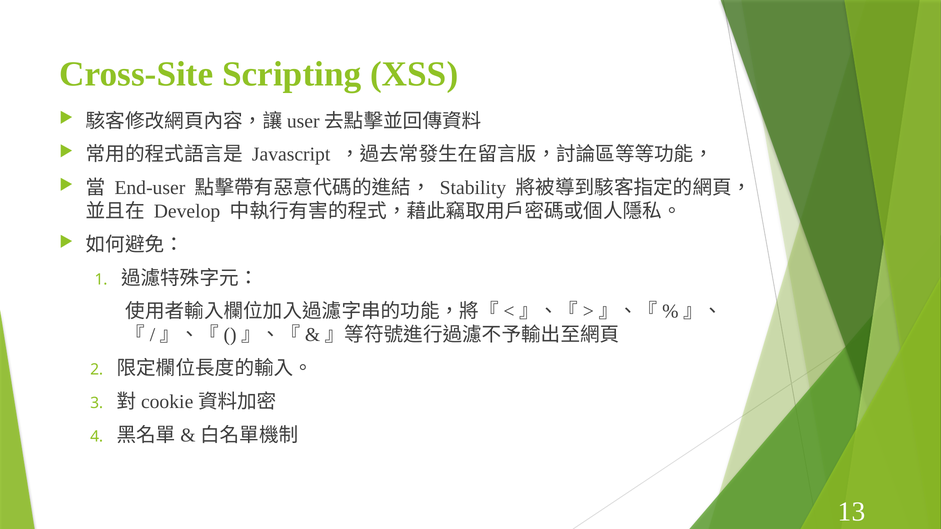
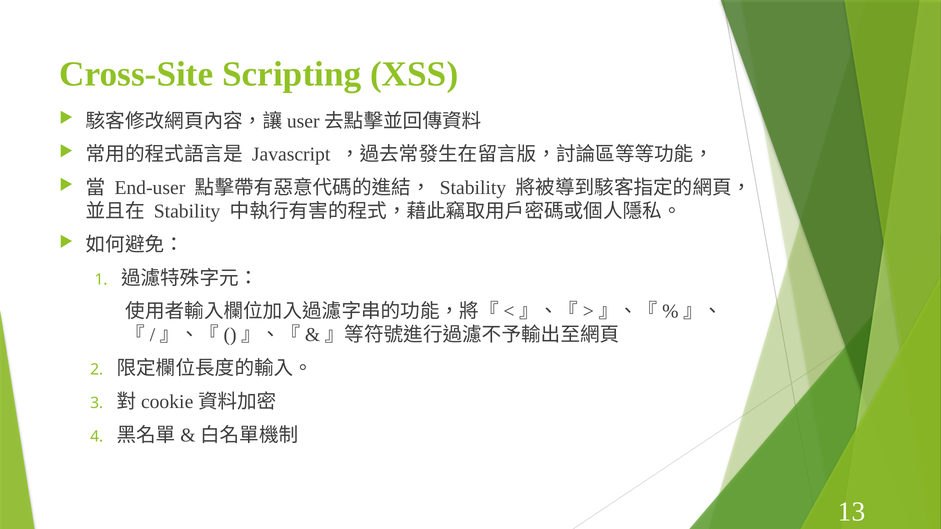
Develop: Develop -> Stability (187, 212)
